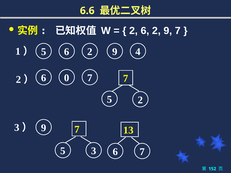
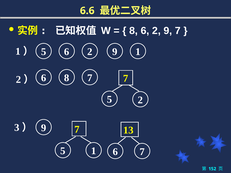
2: 2 -> 8 (134, 31)
2 4: 4 -> 1 (138, 52)
6 0: 0 -> 8 (67, 78)
5 3: 3 -> 1 (94, 151)
